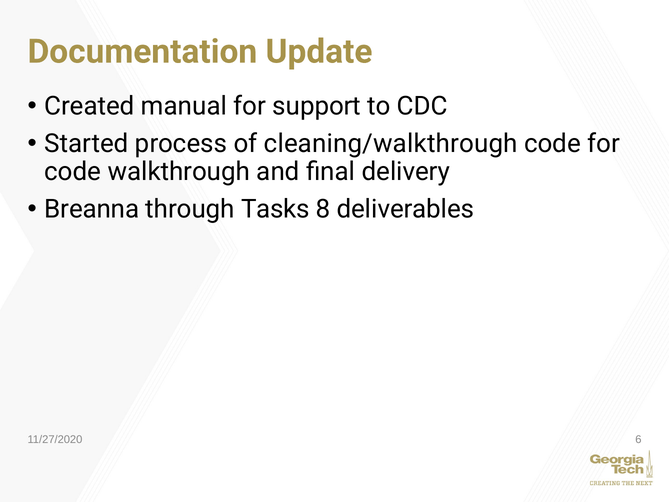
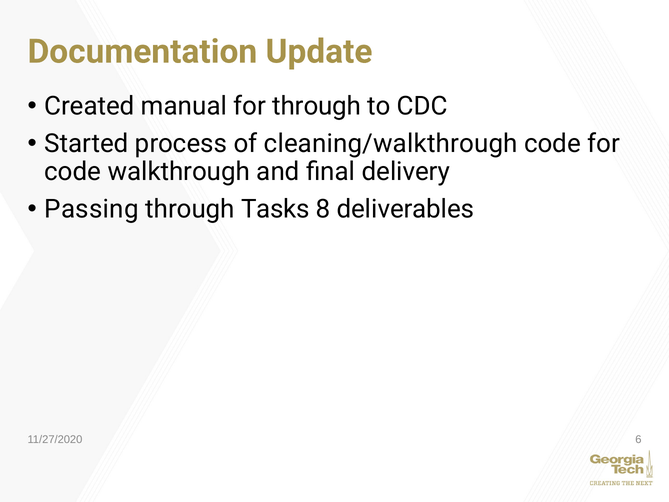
for support: support -> through (317, 106)
Breanna: Breanna -> Passing (92, 209)
